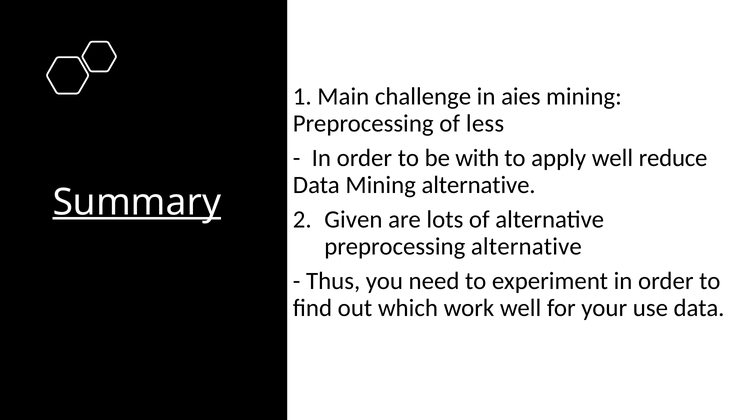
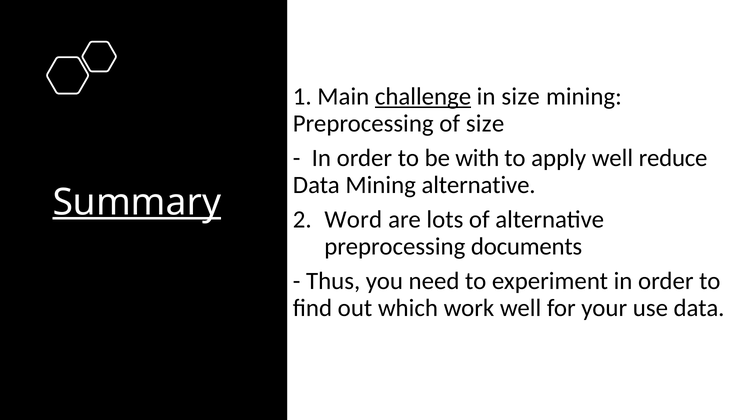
challenge underline: none -> present (423, 96)
in aies: aies -> size (521, 96)
of less: less -> size (485, 123)
Given: Given -> Word (353, 219)
preprocessing alternative: alternative -> documents (527, 246)
